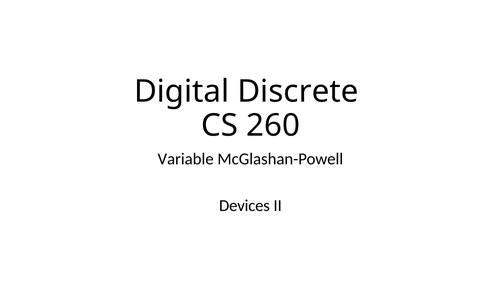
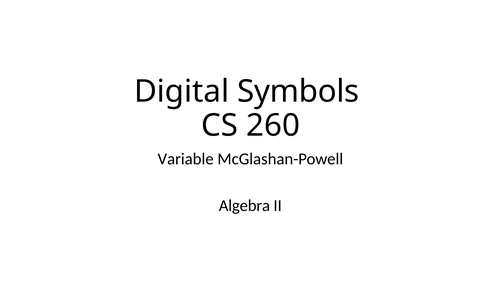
Discrete: Discrete -> Symbols (298, 91)
Devices: Devices -> Algebra (244, 205)
